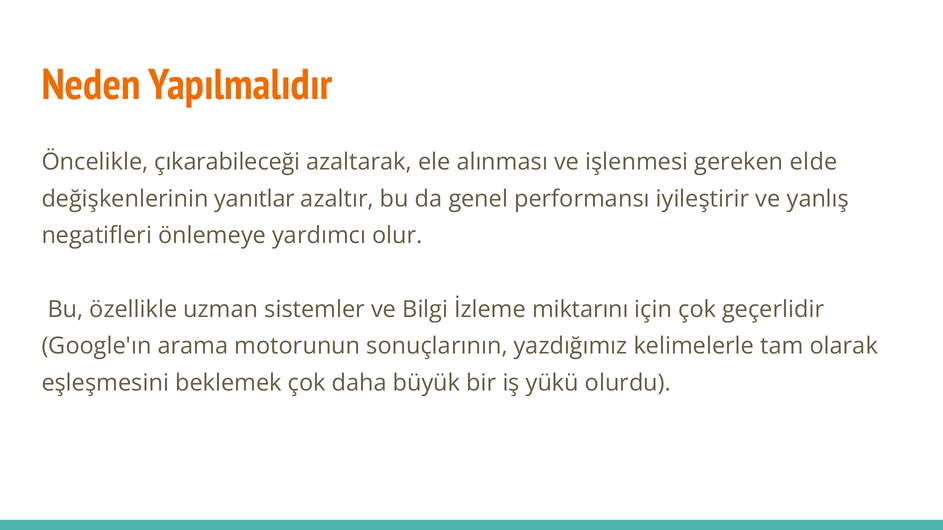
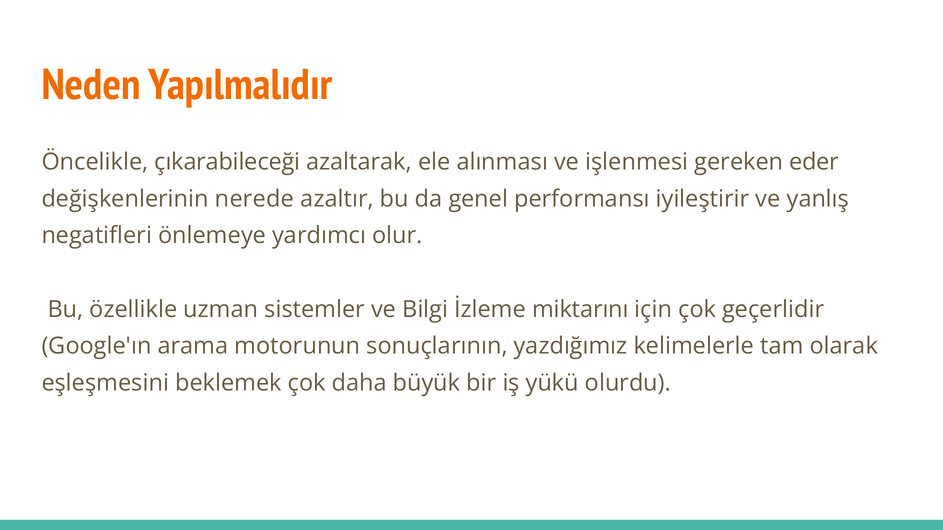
elde: elde -> eder (814, 162)
yanıtlar: yanıtlar -> nerede (255, 199)
